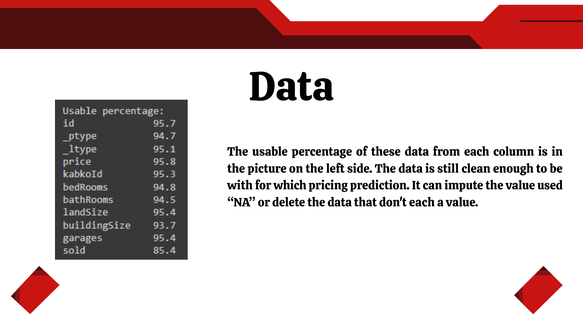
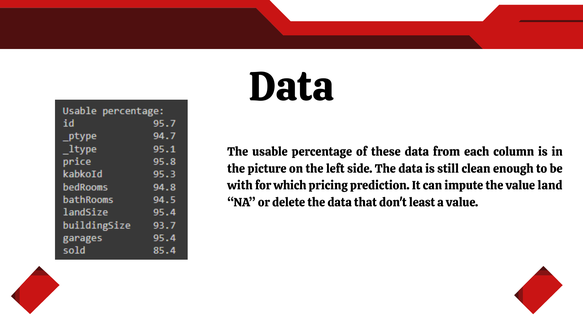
used: used -> land (550, 186)
don't each: each -> least (422, 202)
